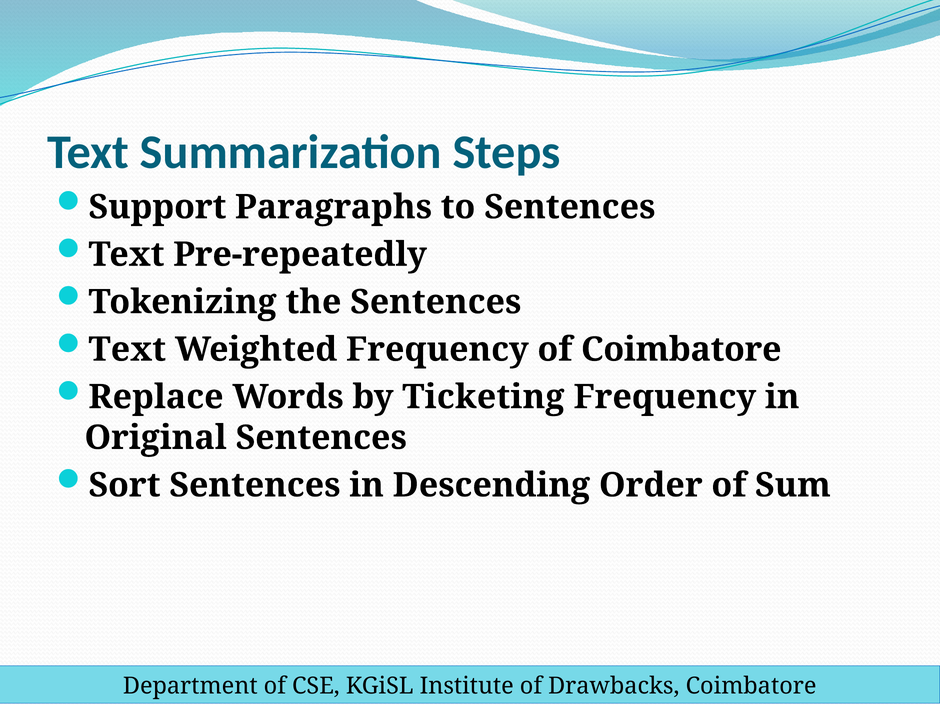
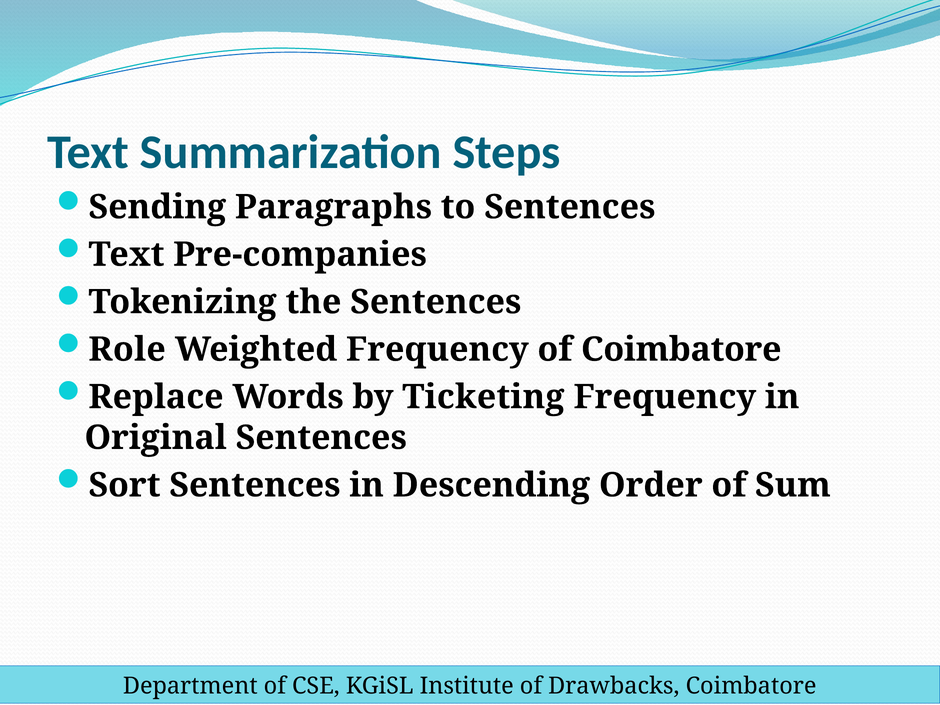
Support: Support -> Sending (157, 207)
Pre-repeatedly: Pre-repeatedly -> Pre-companies (300, 255)
Text: Text -> Role (127, 350)
